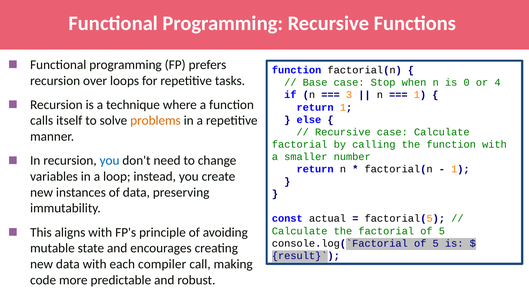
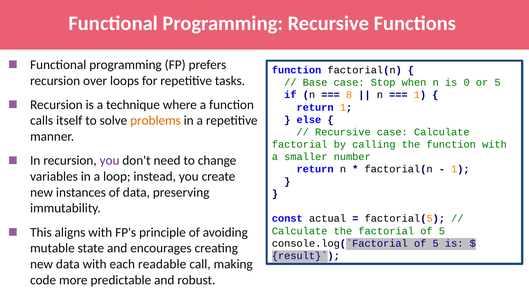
or 4: 4 -> 5 (498, 82)
3: 3 -> 8 (349, 95)
you colour: blue -> purple (110, 160)
compiler: compiler -> readable (162, 264)
